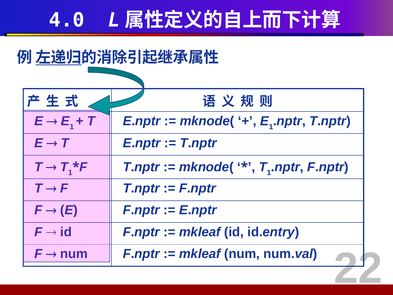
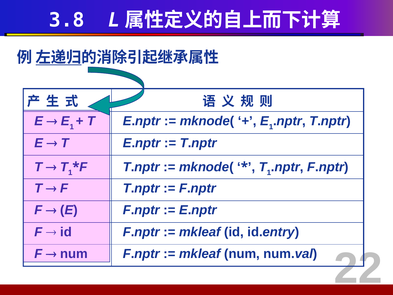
4.0: 4.0 -> 3.8 (67, 20)
